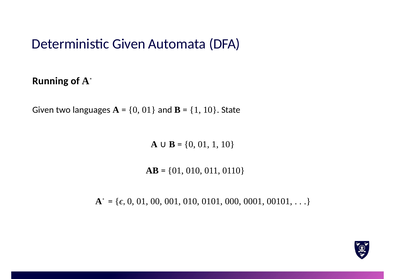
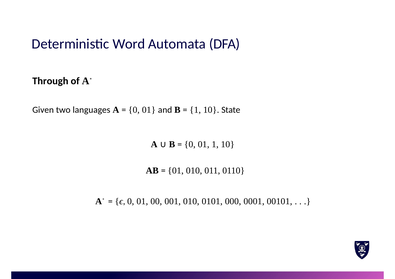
Deterministic Given: Given -> Word (129, 44)
Running: Running -> Through (50, 81)
